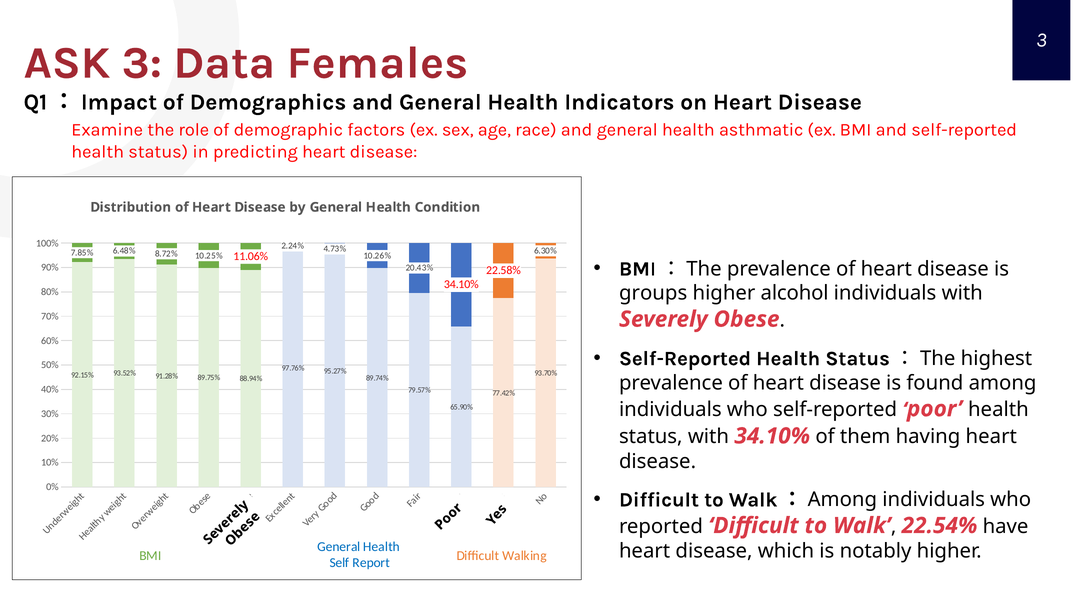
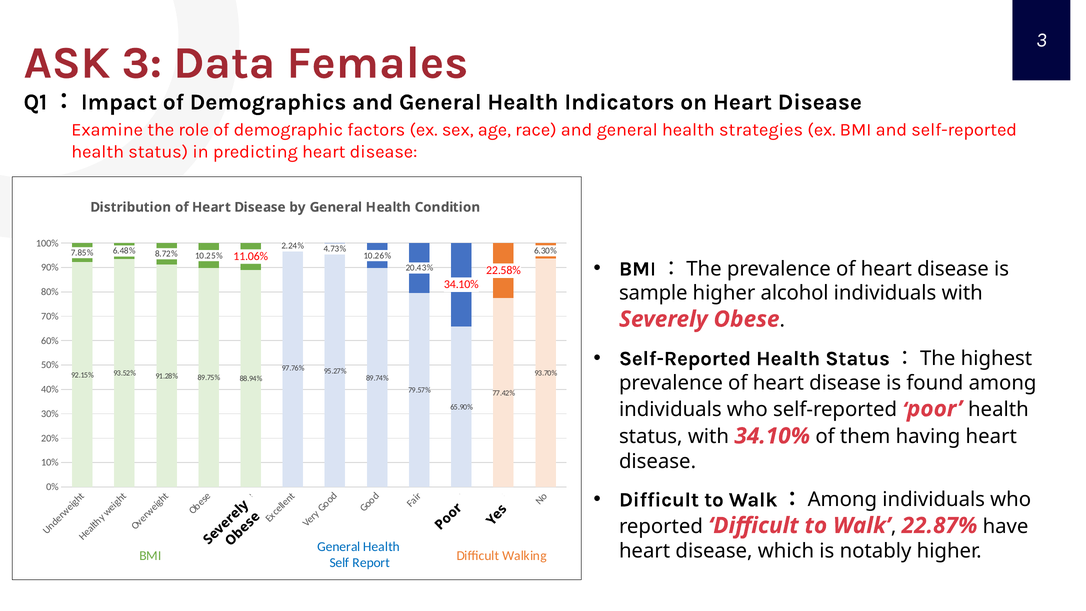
asthmatic: asthmatic -> strategies (761, 130)
groups: groups -> sample (653, 293)
22.54%: 22.54% -> 22.87% (940, 526)
